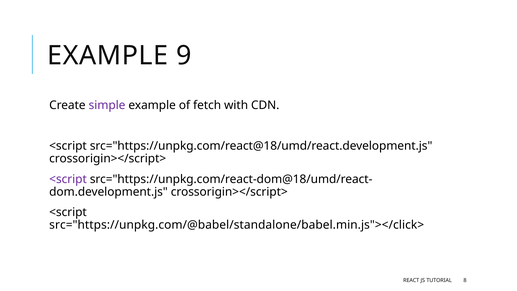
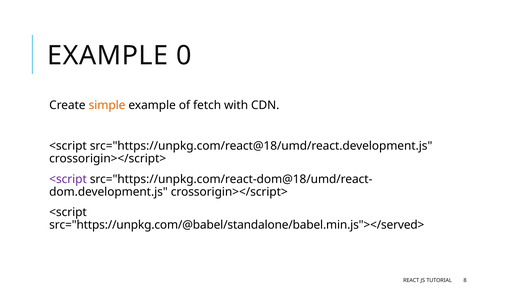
9: 9 -> 0 (184, 55)
simple colour: purple -> orange (107, 105)
src="https://unpkg.com/@babel/standalone/babel.min.js"></click>: src="https://unpkg.com/@babel/standalone/babel.min.js"></click> -> src="https://unpkg.com/@babel/standalone/babel.min.js"></served> (237, 225)
